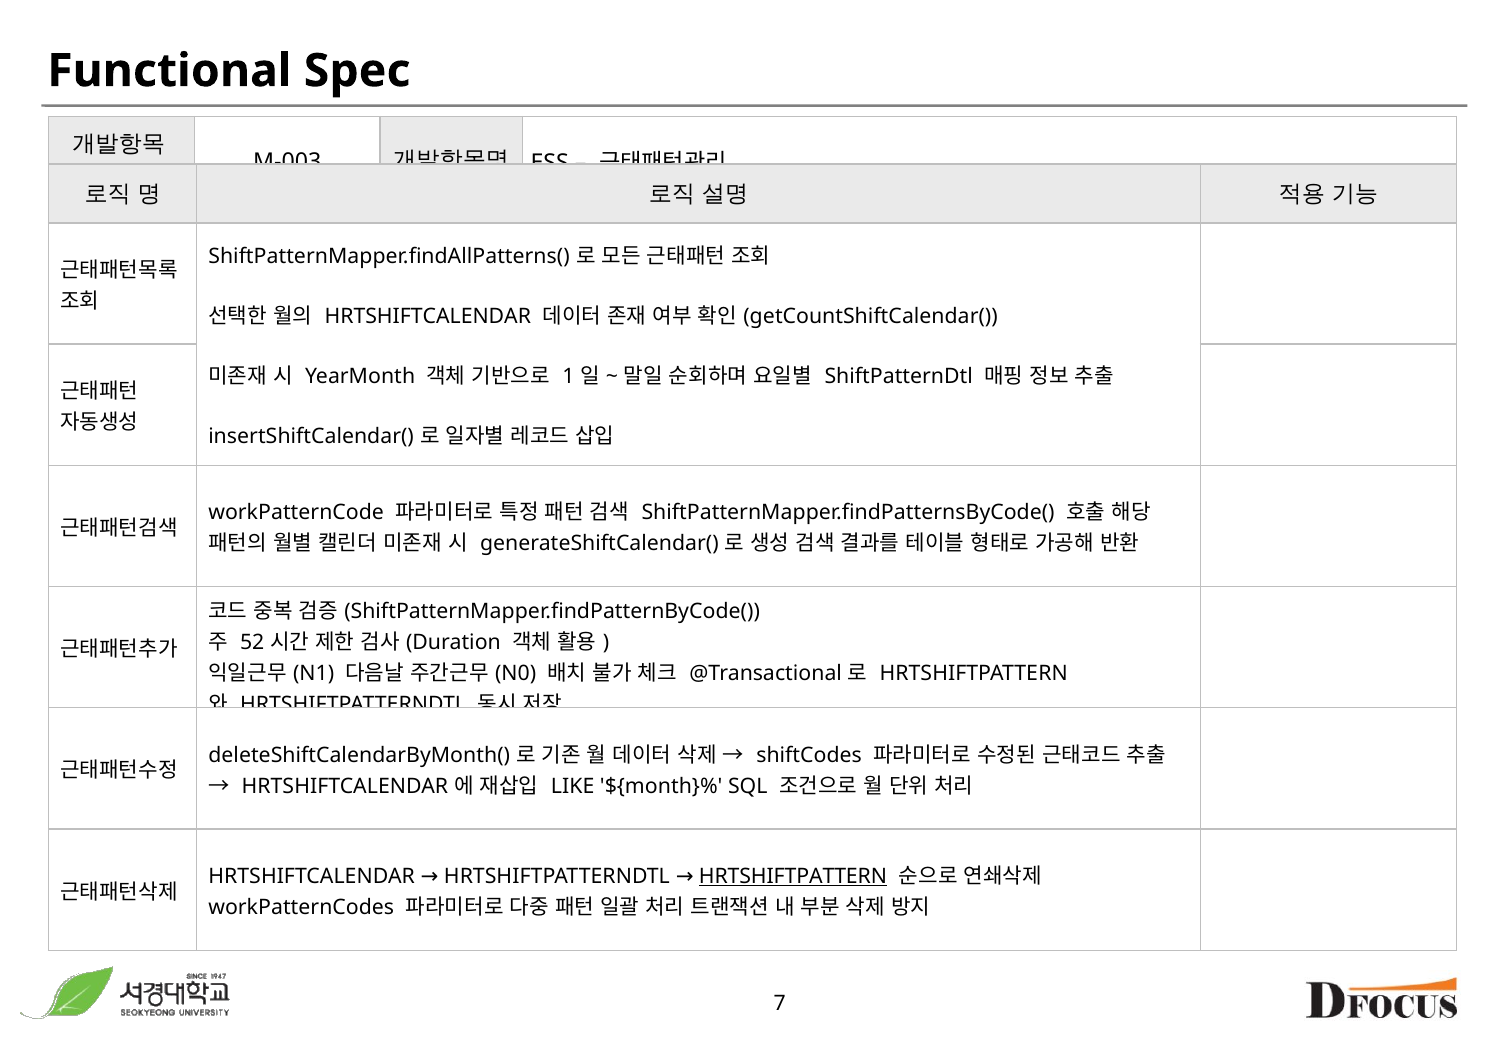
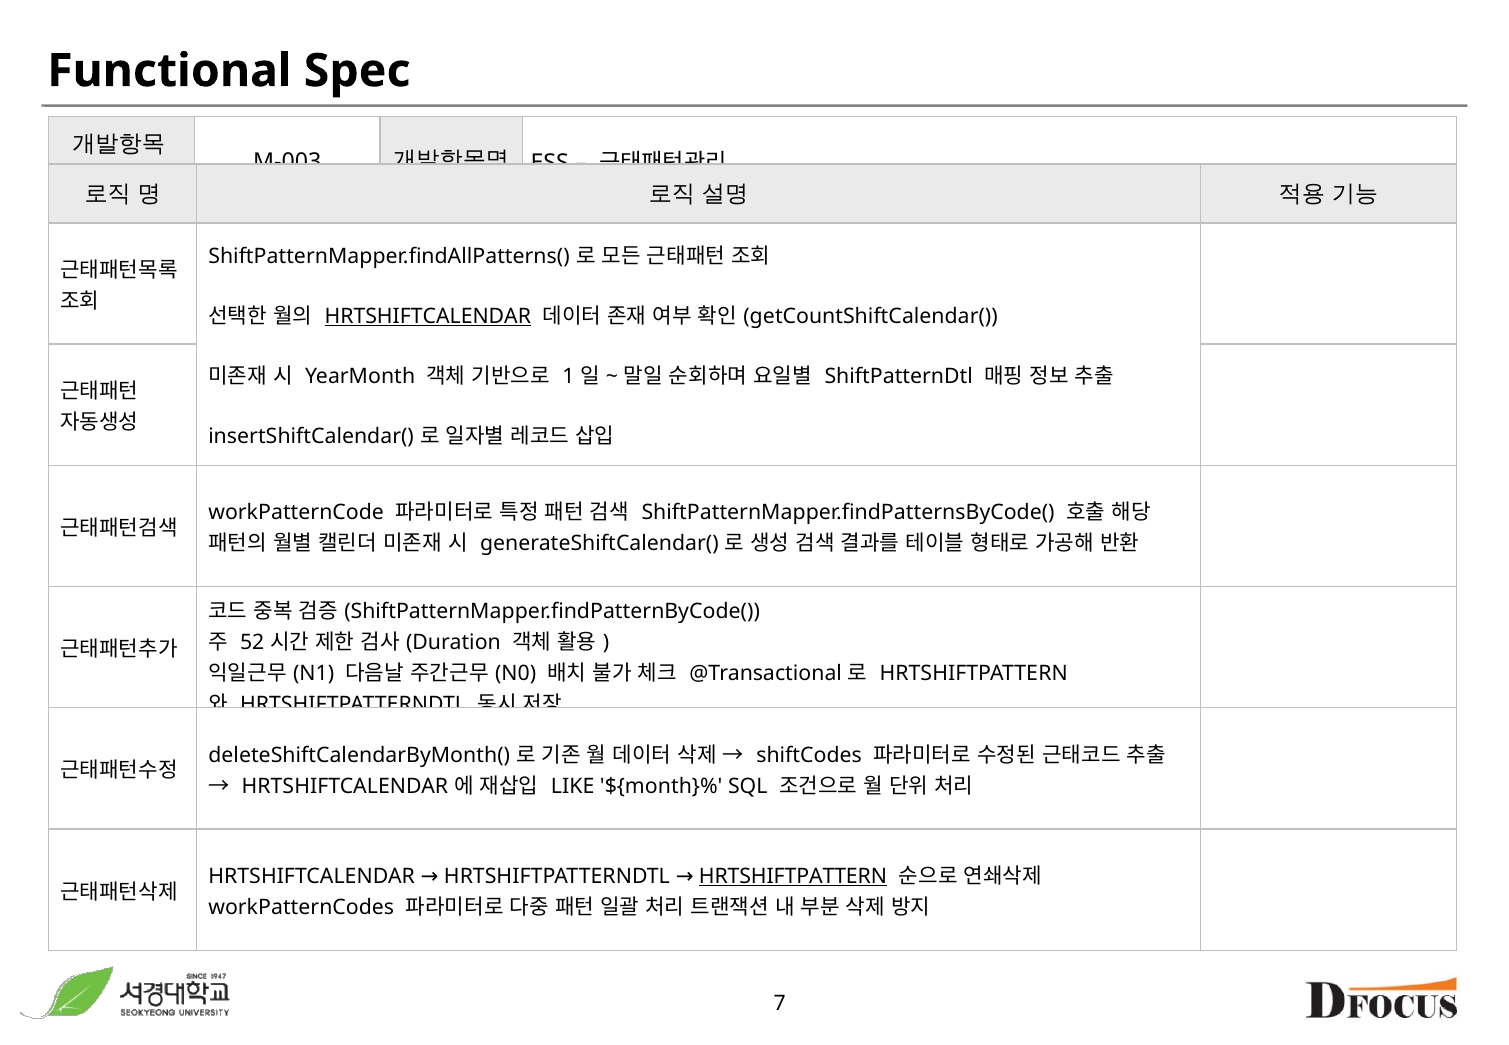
HRTSHIFTCALENDAR underline: none -> present (428, 316)
